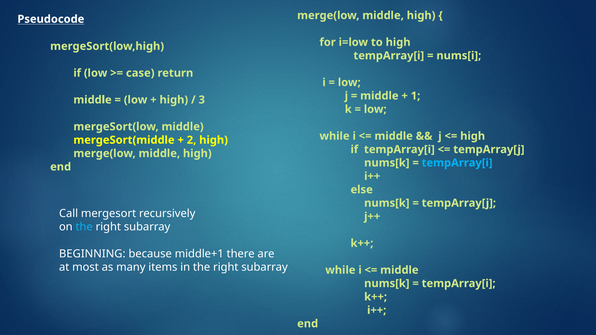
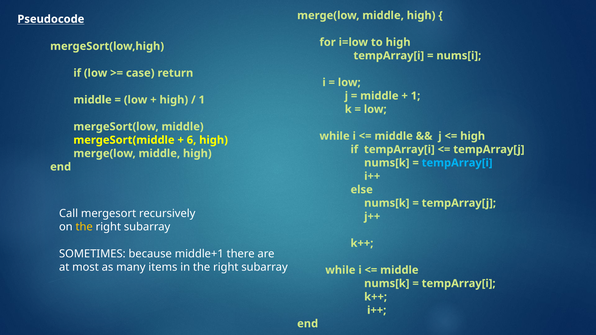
3: 3 -> 1 (202, 100)
2: 2 -> 6 (192, 140)
the colour: light blue -> yellow (84, 227)
BEGINNING: BEGINNING -> SOMETIMES (92, 254)
